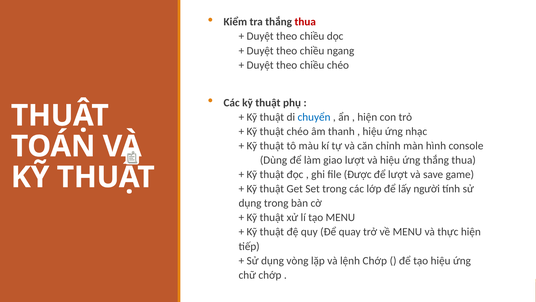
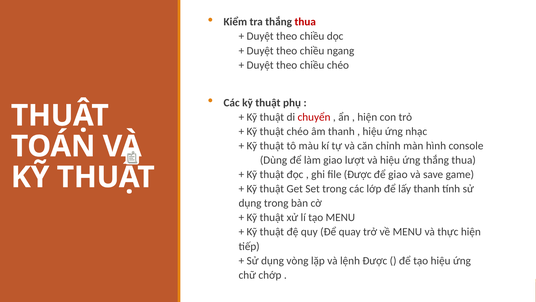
chuyển colour: blue -> red (314, 117)
để lượt: lượt -> giao (398, 174)
lấy người: người -> thanh (427, 189)
lệnh Chớp: Chớp -> Được (375, 260)
